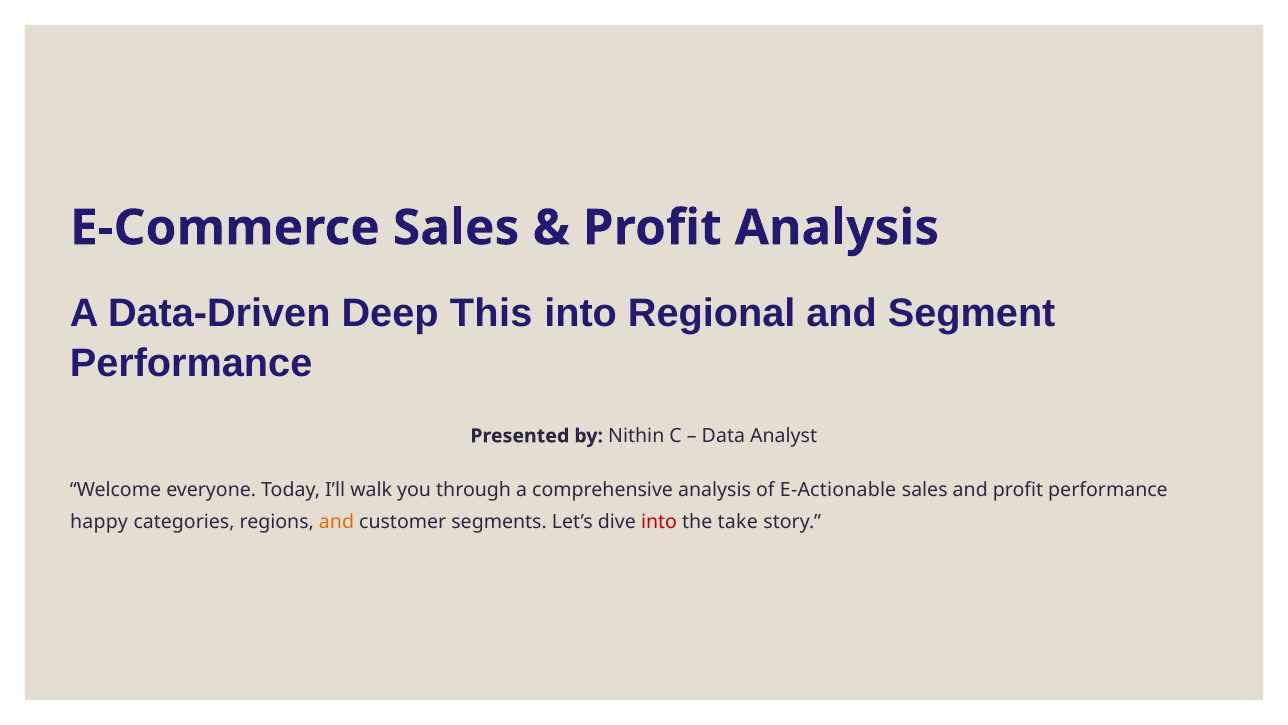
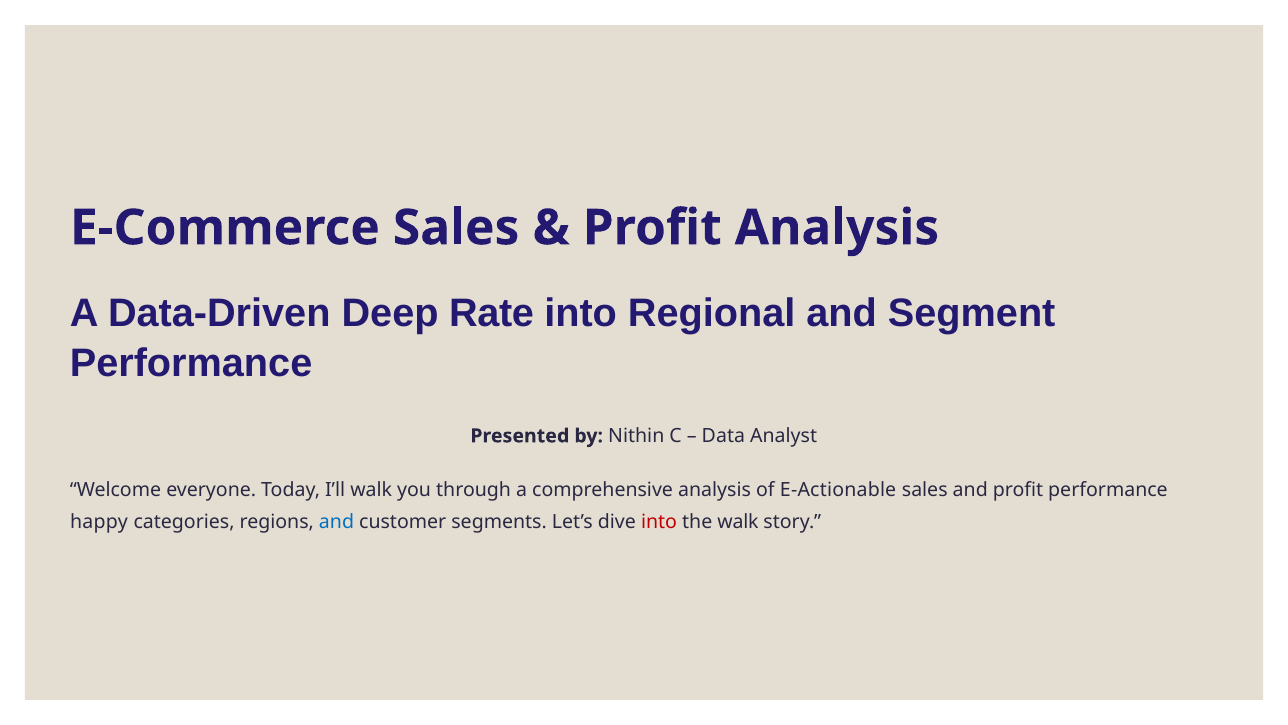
This: This -> Rate (492, 313)
and colour: orange -> blue (337, 522)
the take: take -> walk (738, 522)
